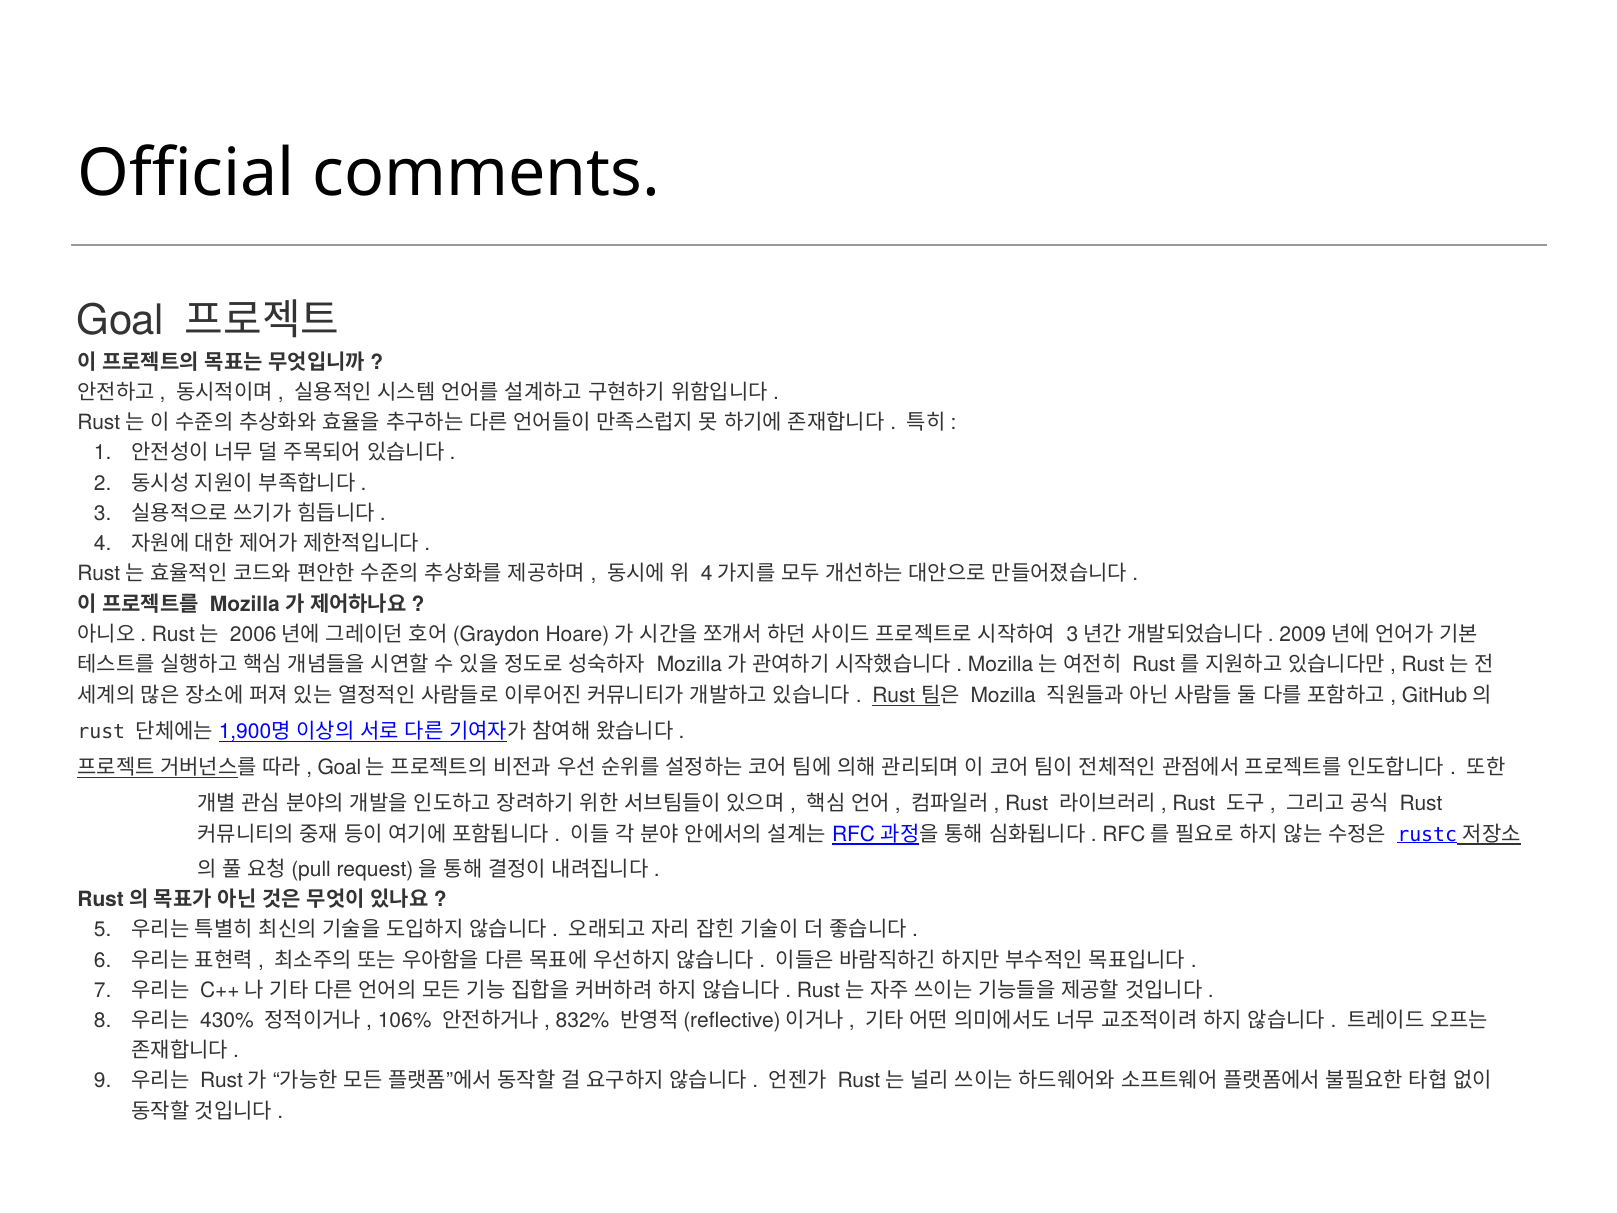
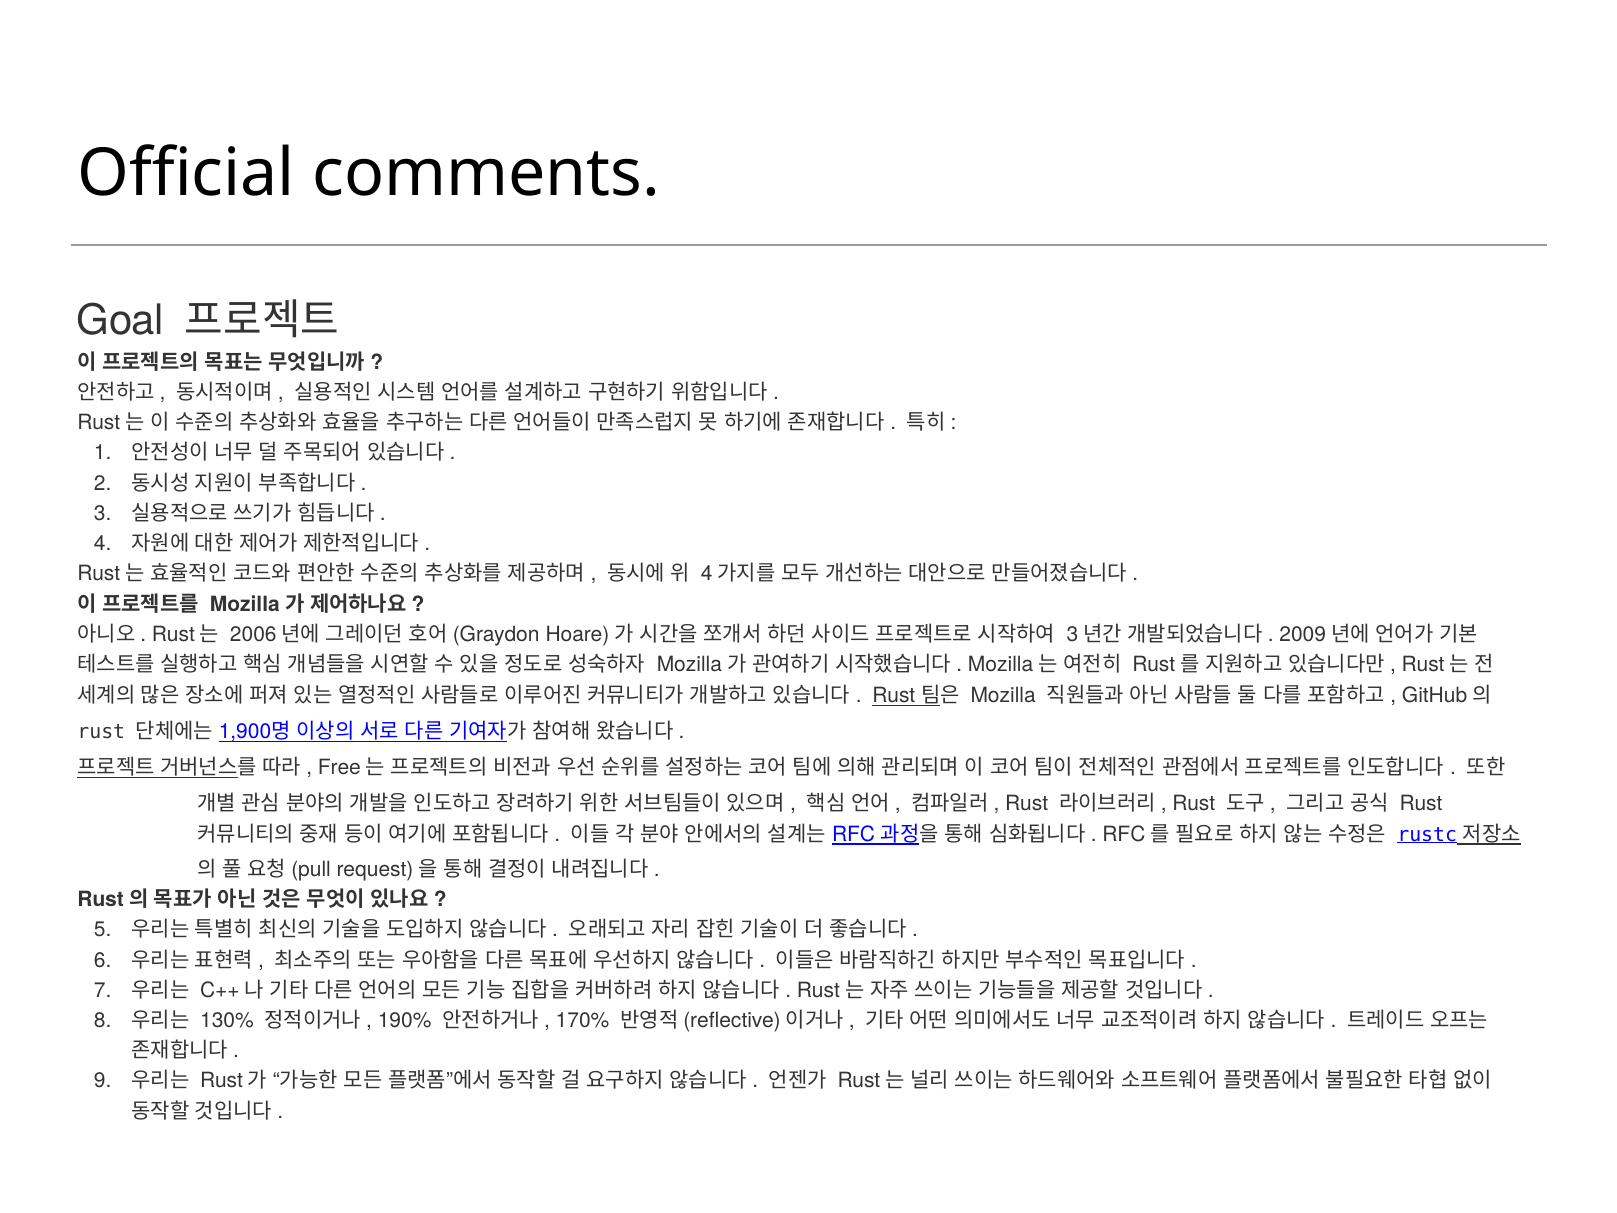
Goal: Goal -> Free (339, 768)
430%: 430% -> 130% (227, 1020)
106%: 106% -> 190% (405, 1020)
832%: 832% -> 170% (583, 1020)
